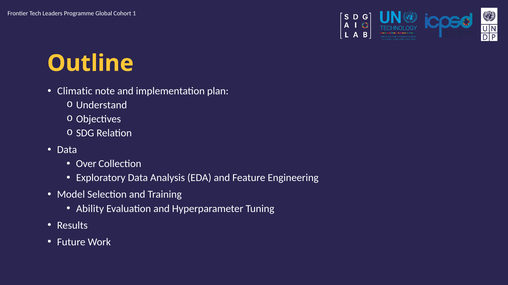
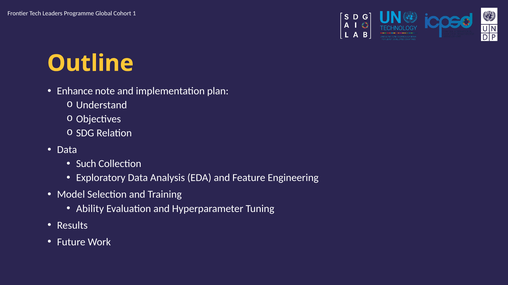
Climatic: Climatic -> Enhance (75, 91)
Over: Over -> Such (86, 164)
